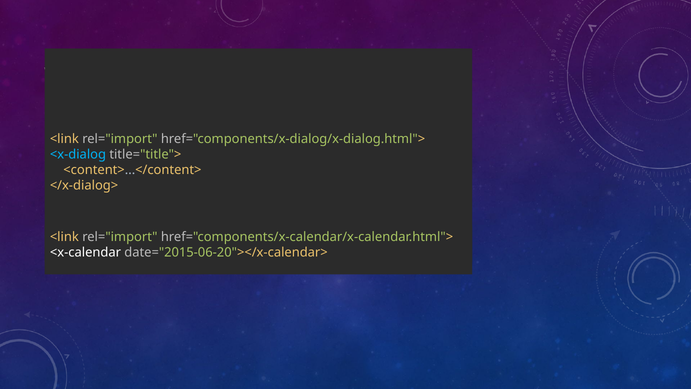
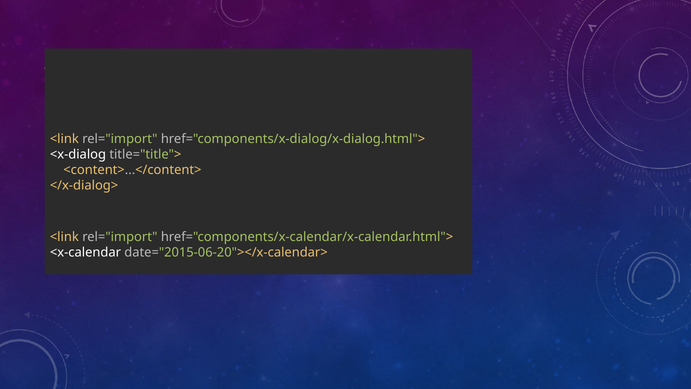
<x-dialog colour: light blue -> white (78, 154)
